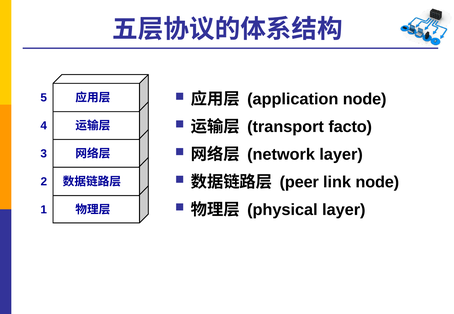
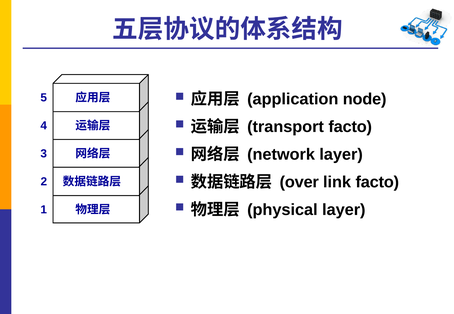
peer: peer -> over (299, 182)
link node: node -> facto (377, 182)
